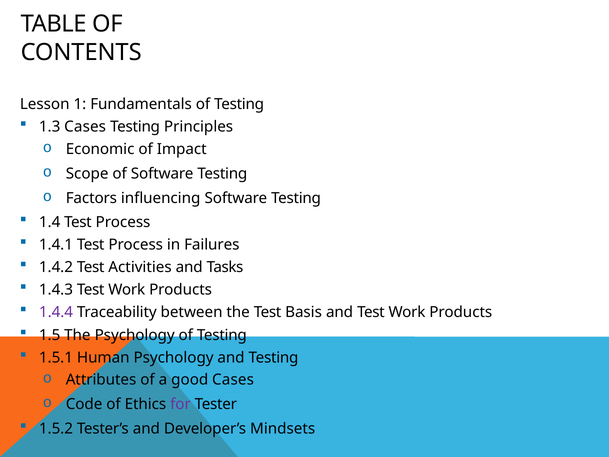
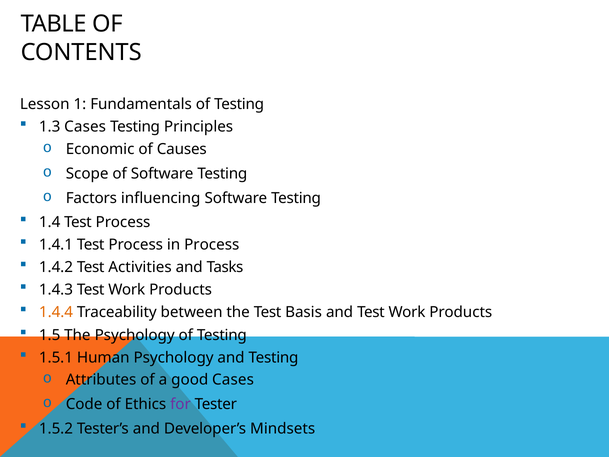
Impact: Impact -> Causes (182, 149)
in Failures: Failures -> Process (212, 245)
1.4.4 colour: purple -> orange (56, 312)
